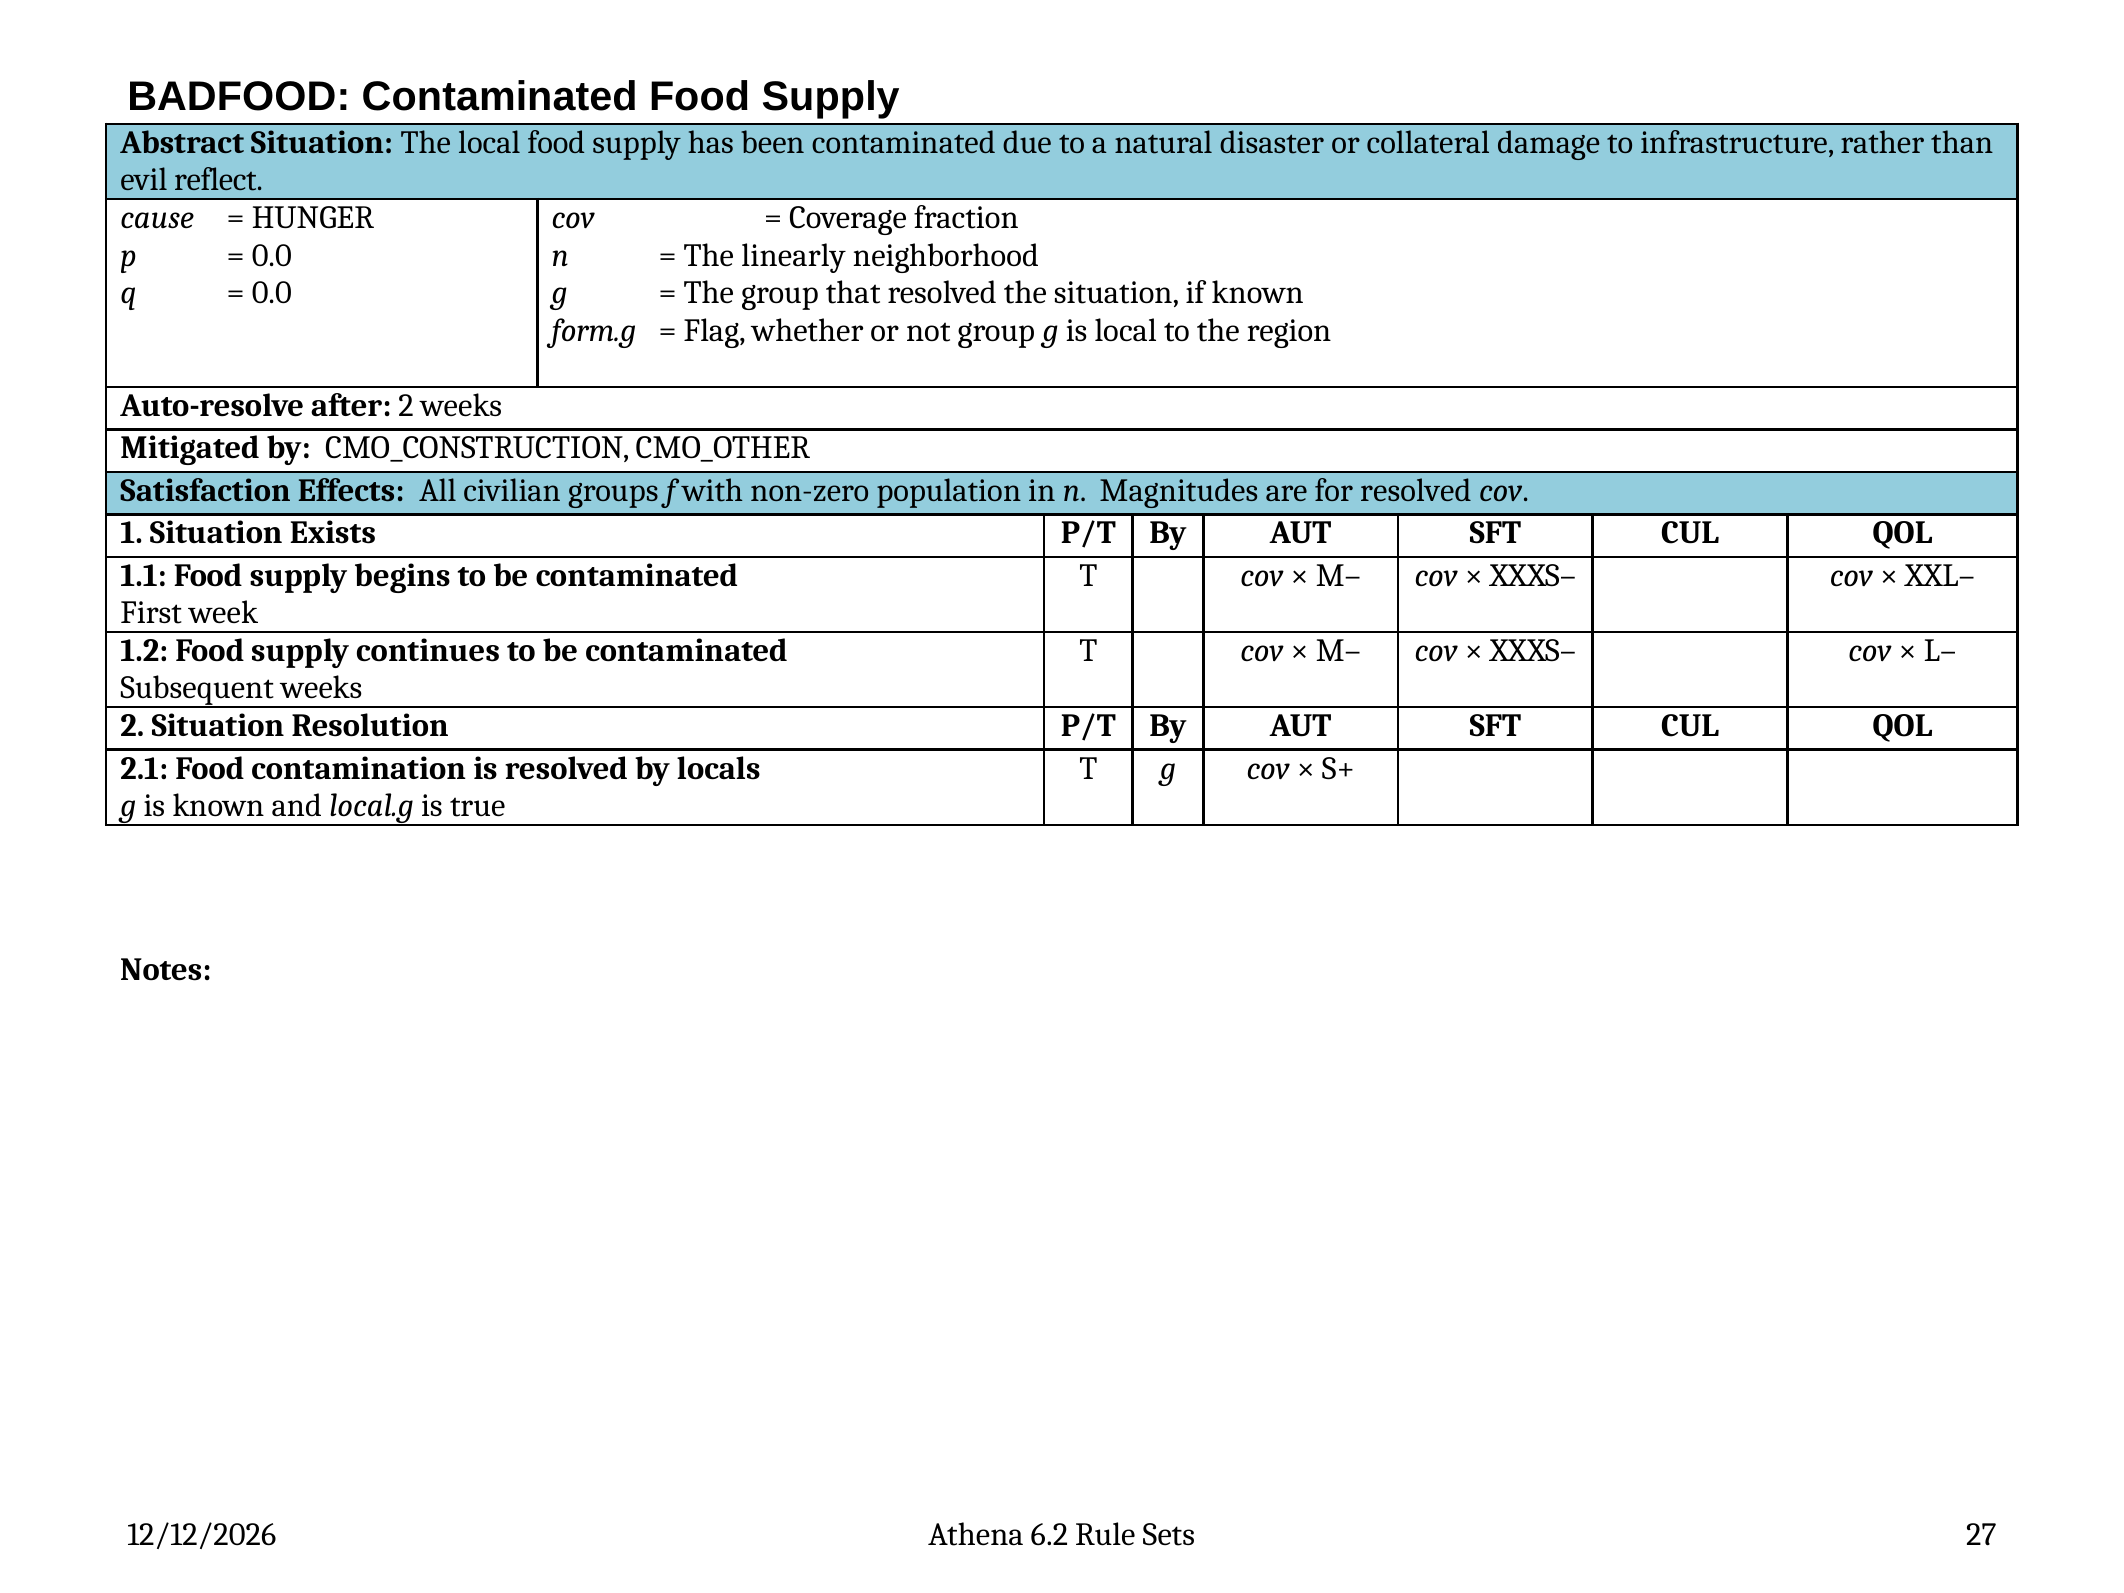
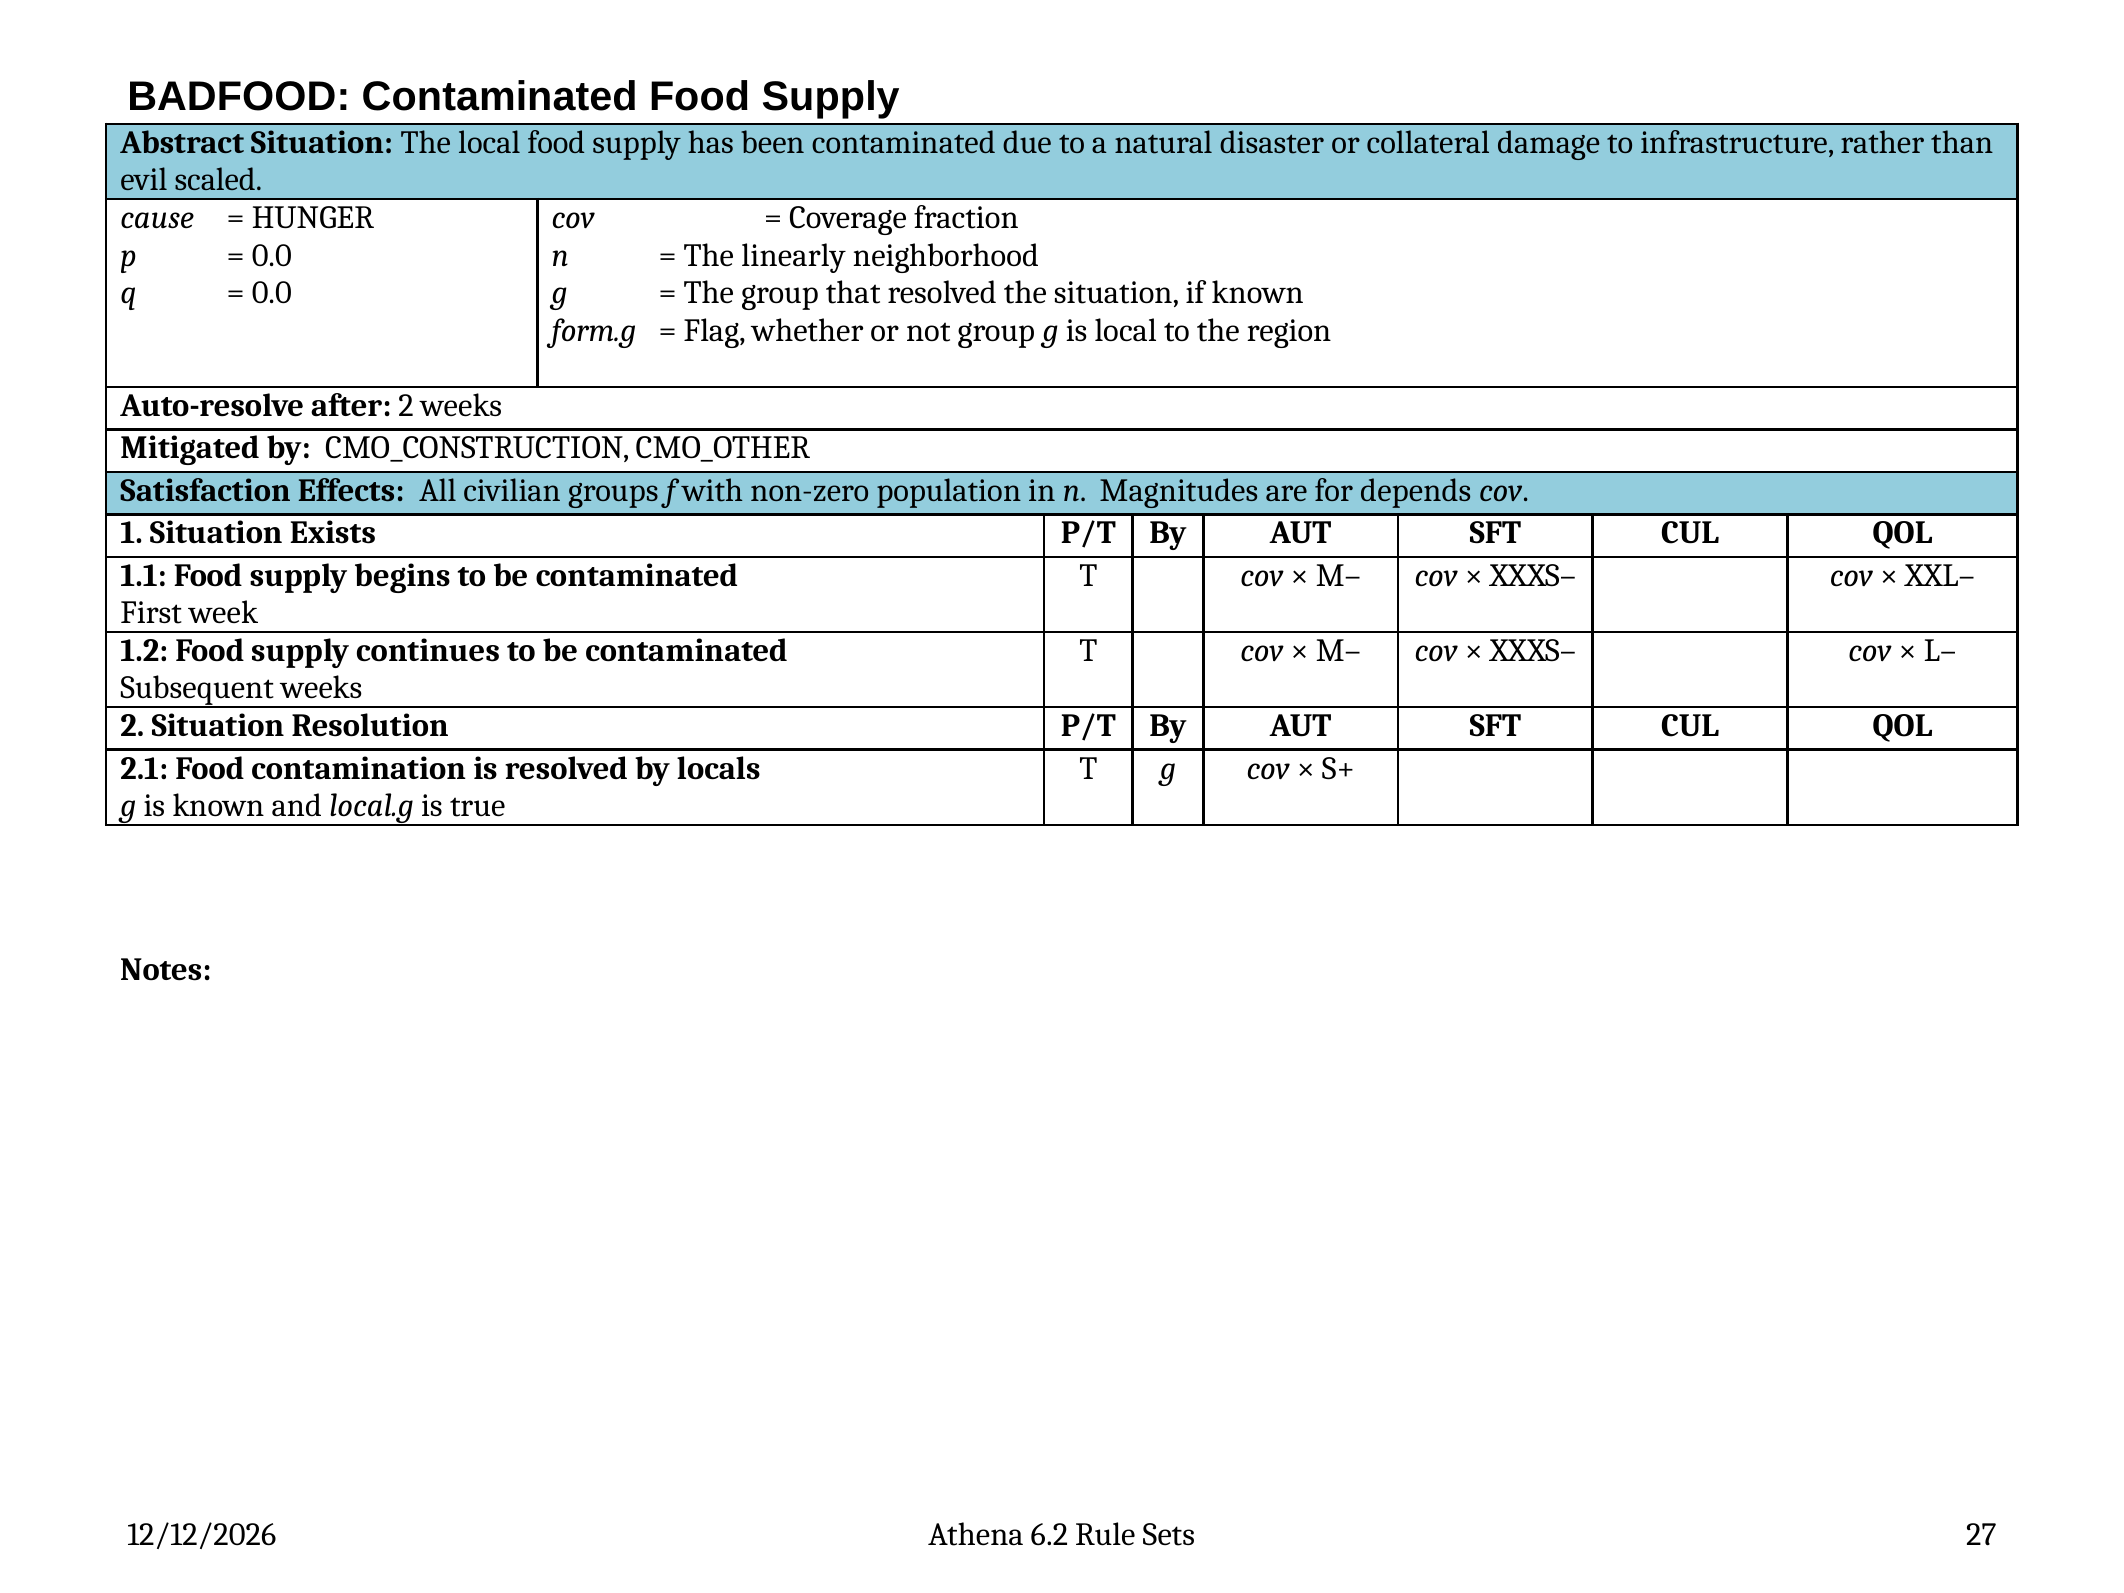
reflect: reflect -> scaled (218, 180)
for resolved: resolved -> depends (1416, 491)
